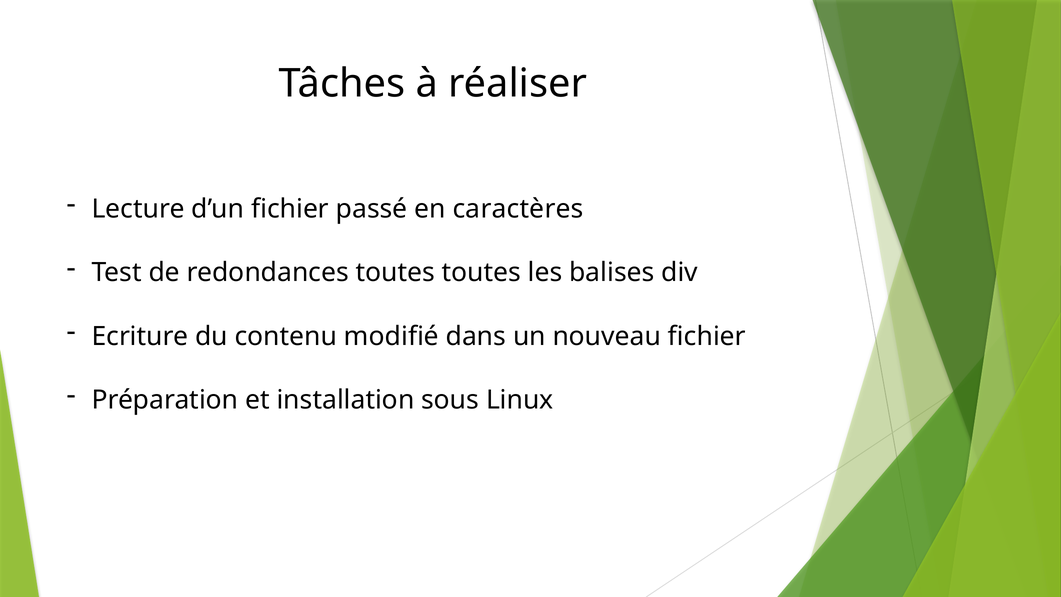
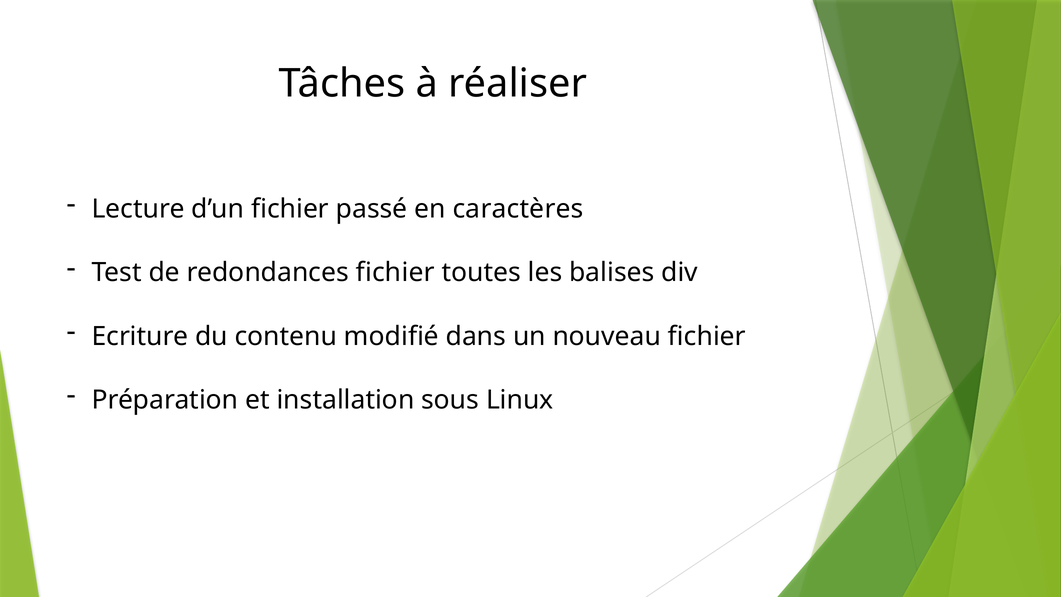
redondances toutes: toutes -> fichier (395, 273)
